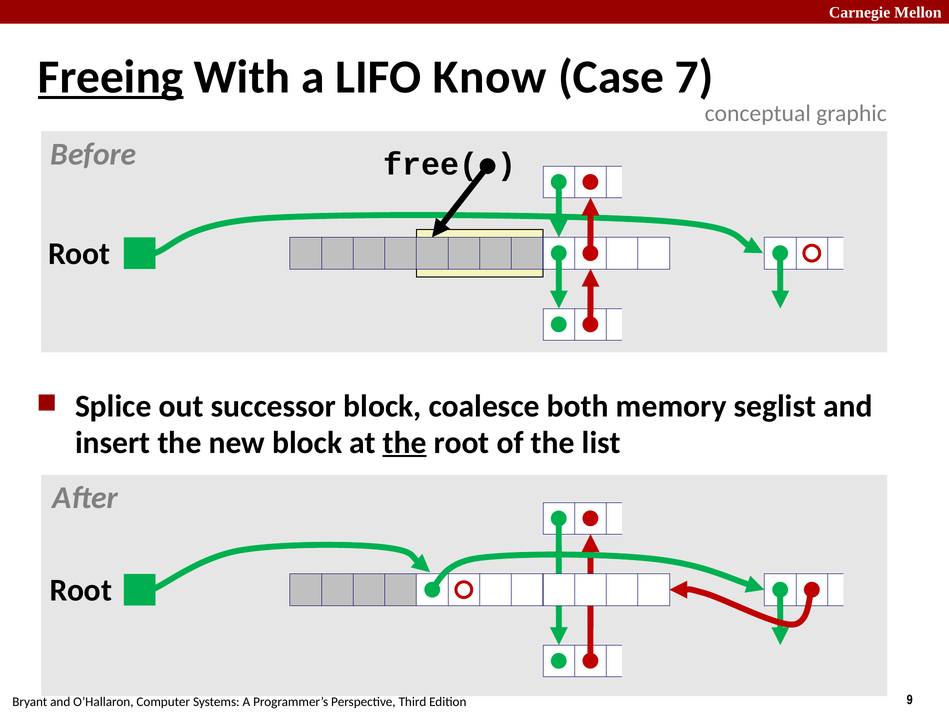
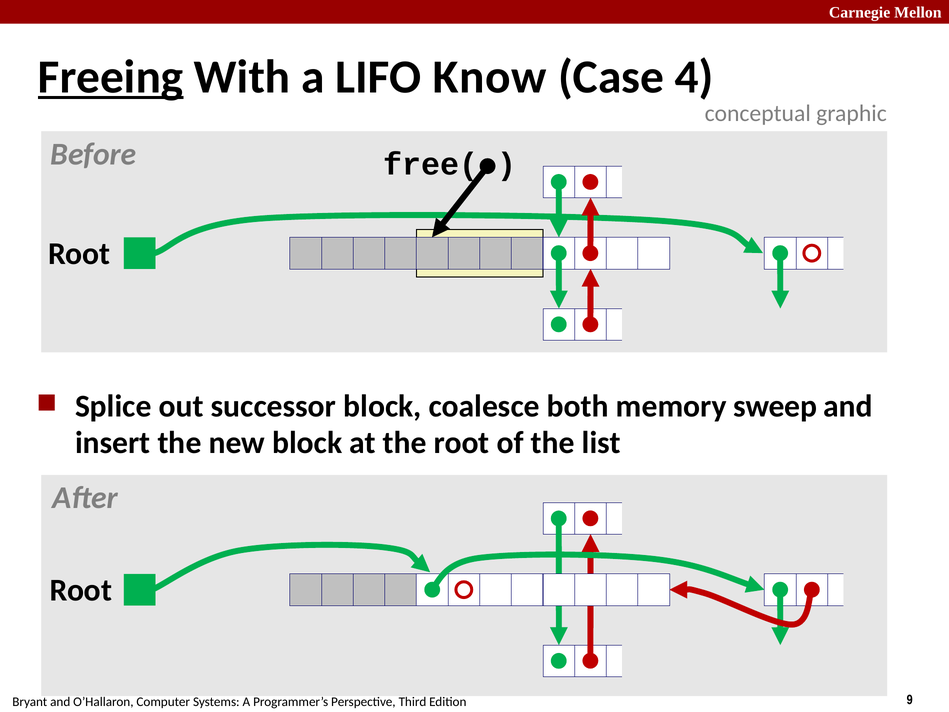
7: 7 -> 4 (694, 77)
seglist: seglist -> sweep (775, 406)
the underline: present -> none (405, 442)
